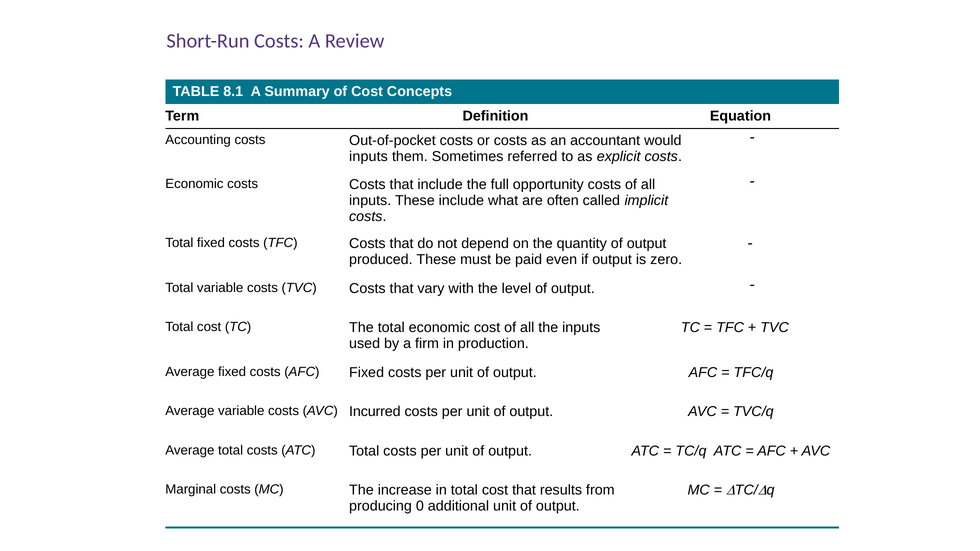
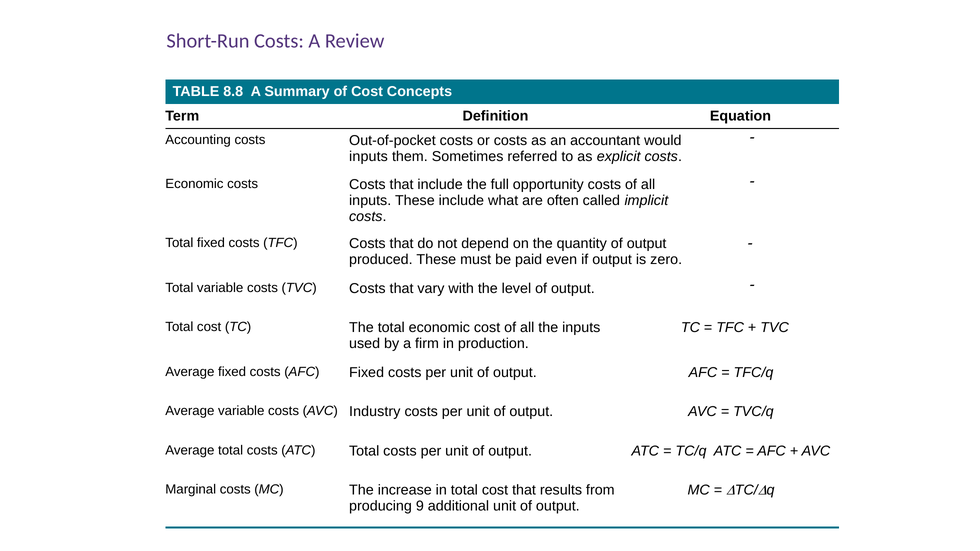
8.1: 8.1 -> 8.8 (233, 92)
Incurred: Incurred -> Industry (375, 412)
0: 0 -> 9 (420, 506)
